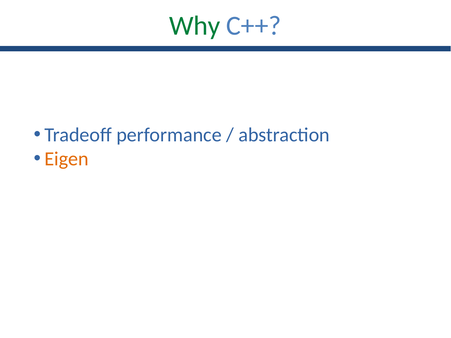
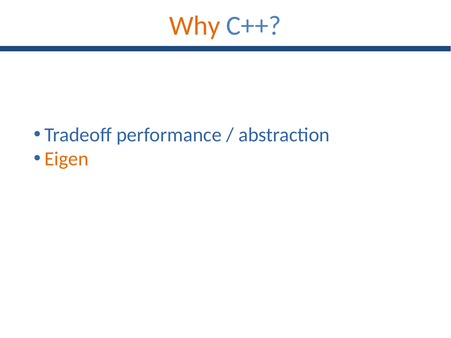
Why colour: green -> orange (195, 26)
